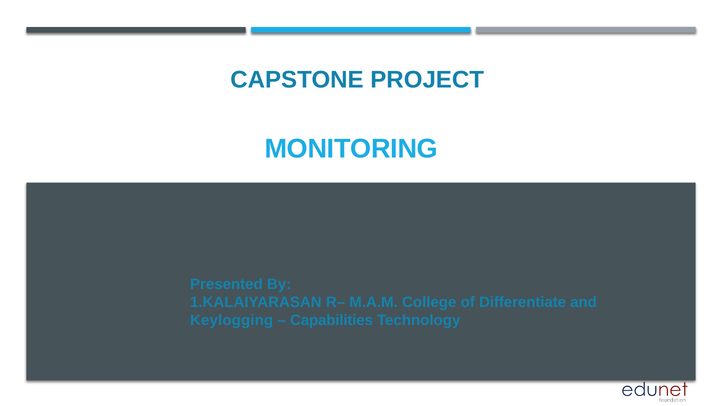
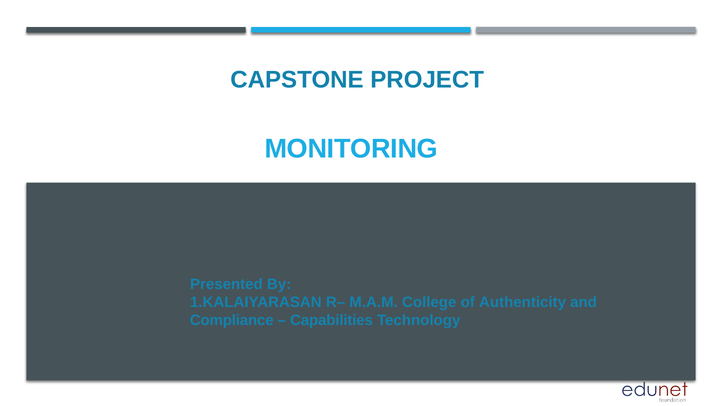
Differentiate: Differentiate -> Authenticity (523, 302)
Keylogging: Keylogging -> Compliance (232, 321)
